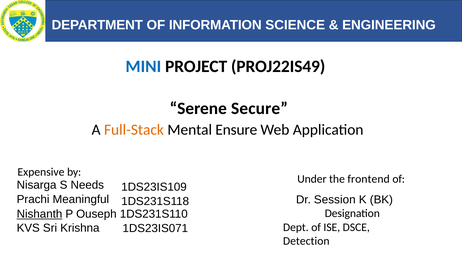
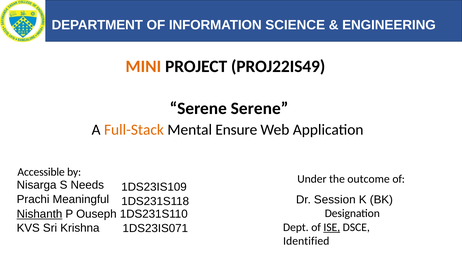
MINI colour: blue -> orange (143, 66)
Serene Secure: Secure -> Serene (260, 108)
Expensive: Expensive -> Accessible (41, 172)
frontend: frontend -> outcome (369, 179)
ISE underline: none -> present (332, 227)
Detection: Detection -> Identified (306, 241)
